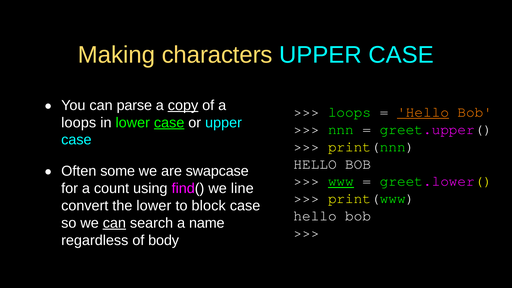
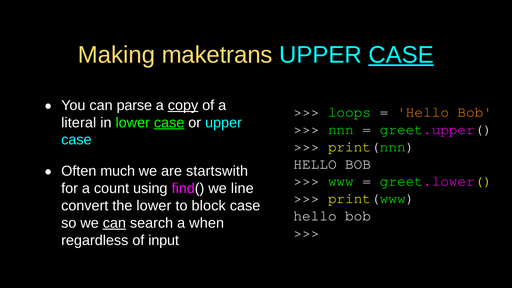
characters: characters -> maketrans (217, 55)
CASE underline: none -> present (401, 55)
Hello underline: present -> none (423, 112)
loops: loops -> literal (79, 123)
some: some -> much (118, 171)
swapcase: swapcase -> startswith (217, 171)
www underline: present -> none (341, 181)
name: name -> when (207, 223)
body: body -> input (164, 240)
